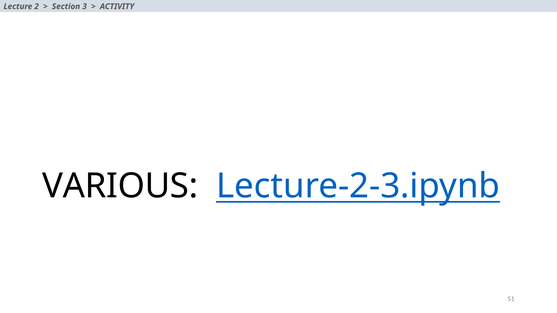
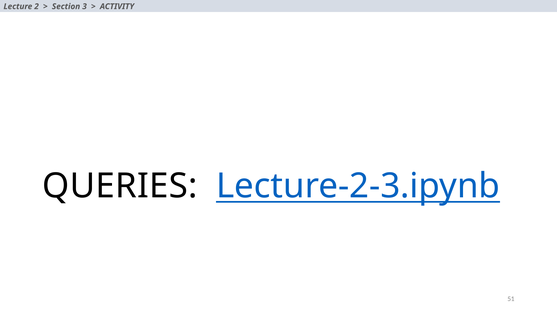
VARIOUS: VARIOUS -> QUERIES (120, 186)
